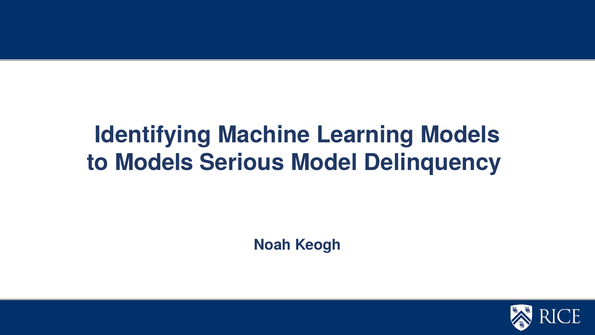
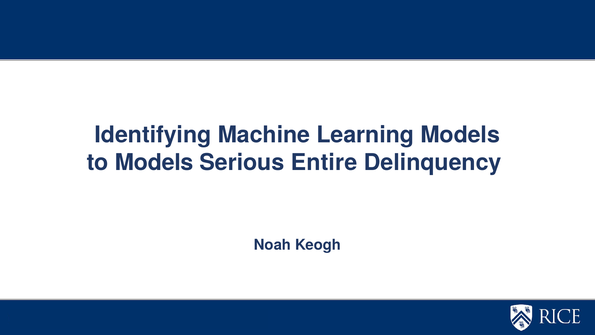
Model: Model -> Entire (324, 162)
